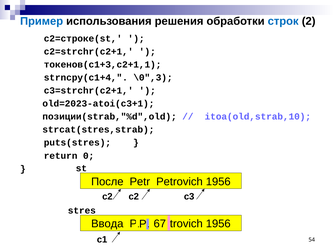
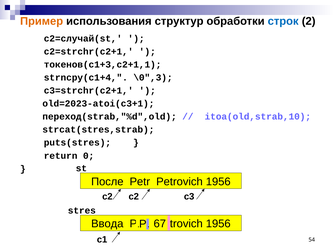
Пример colour: blue -> orange (42, 21)
решения: решения -> структур (179, 21)
c2=строке(st: c2=строке(st -> c2=случай(st (83, 39)
позиции(strab,"%d",old: позиции(strab,"%d",old -> переход(strab,"%d",old (110, 117)
